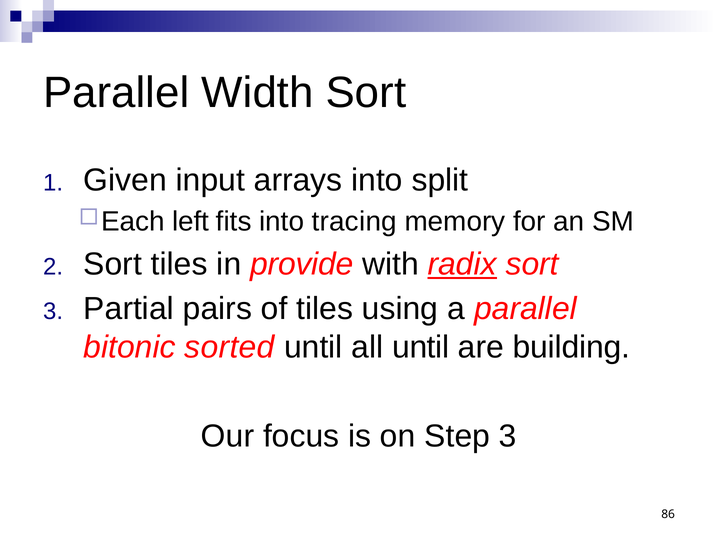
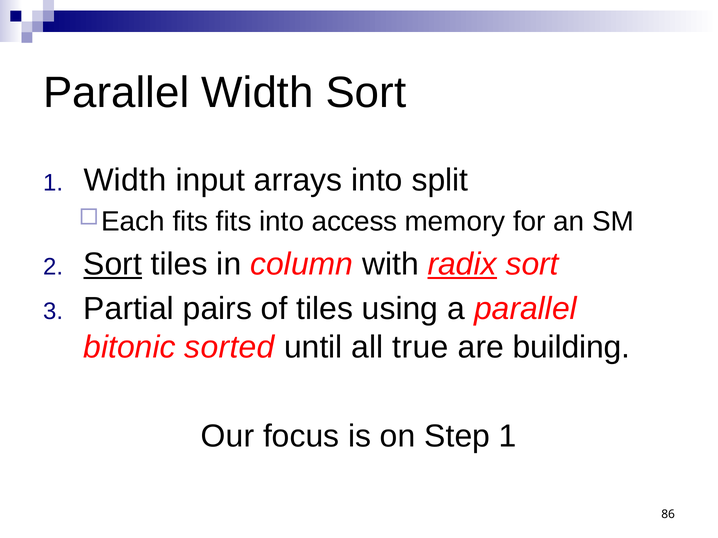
Given: Given -> Width (125, 181)
left: left -> fits (190, 222)
tracing: tracing -> access (355, 222)
Sort underline: none -> present (113, 264)
provide: provide -> column (302, 264)
all until: until -> true (420, 347)
Step 3: 3 -> 1 (508, 437)
